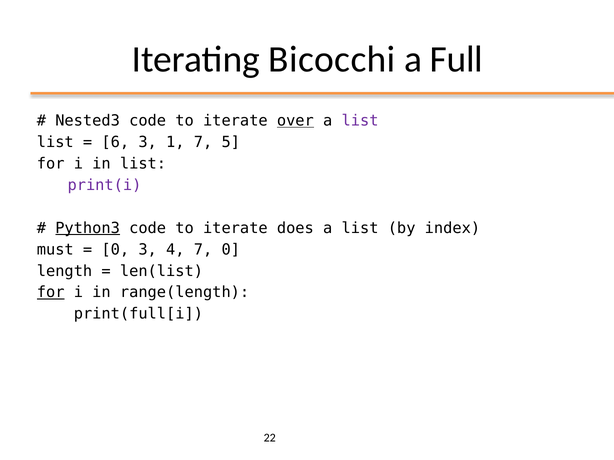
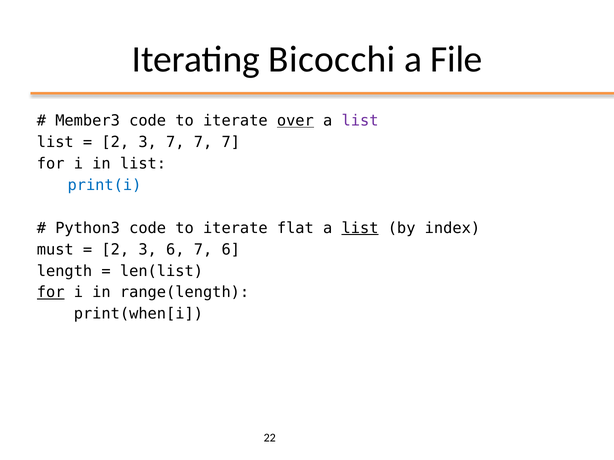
Full: Full -> File (456, 59)
Nested3: Nested3 -> Member3 (88, 121)
6: 6 -> 2 (115, 142)
3 1: 1 -> 7 (175, 142)
5: 5 -> 7 (231, 142)
print(i colour: purple -> blue (104, 185)
Python3 underline: present -> none (88, 228)
does: does -> flat (295, 228)
list underline: none -> present (360, 228)
0: 0 -> 2 (115, 250)
3 4: 4 -> 6 (175, 250)
7 0: 0 -> 6 (231, 250)
print(full[i: print(full[i -> print(when[i (138, 314)
